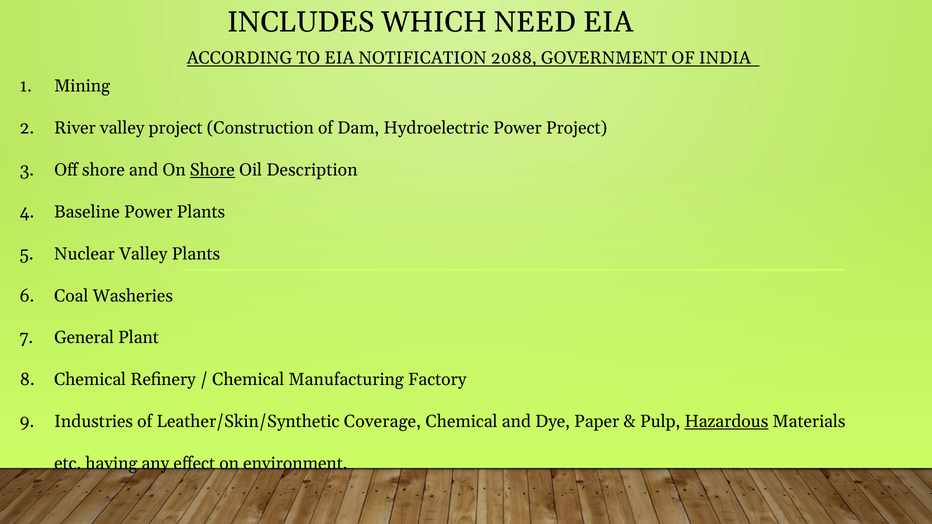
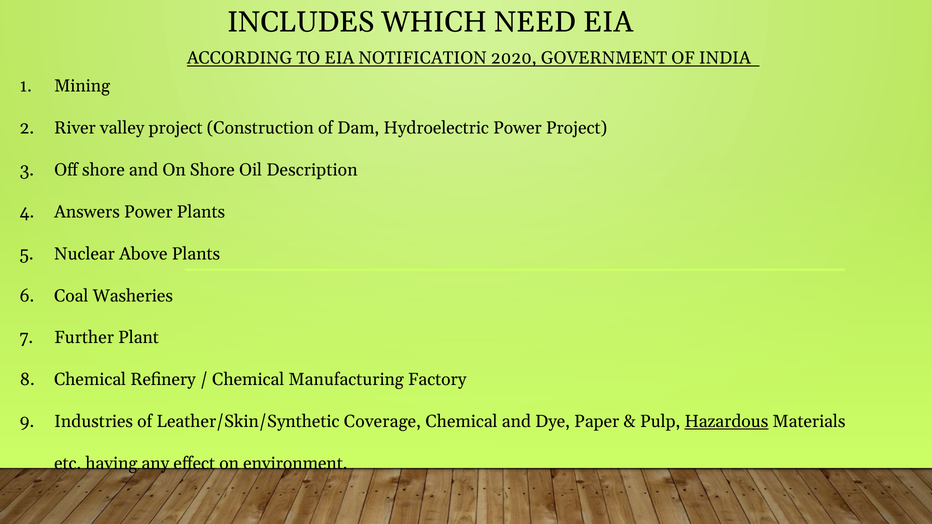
2088: 2088 -> 2020 (514, 58)
Shore underline: present -> none (212, 170)
Baseline: Baseline -> Answers (87, 212)
Nuclear Valley: Valley -> Above (143, 254)
General: General -> Further (84, 338)
